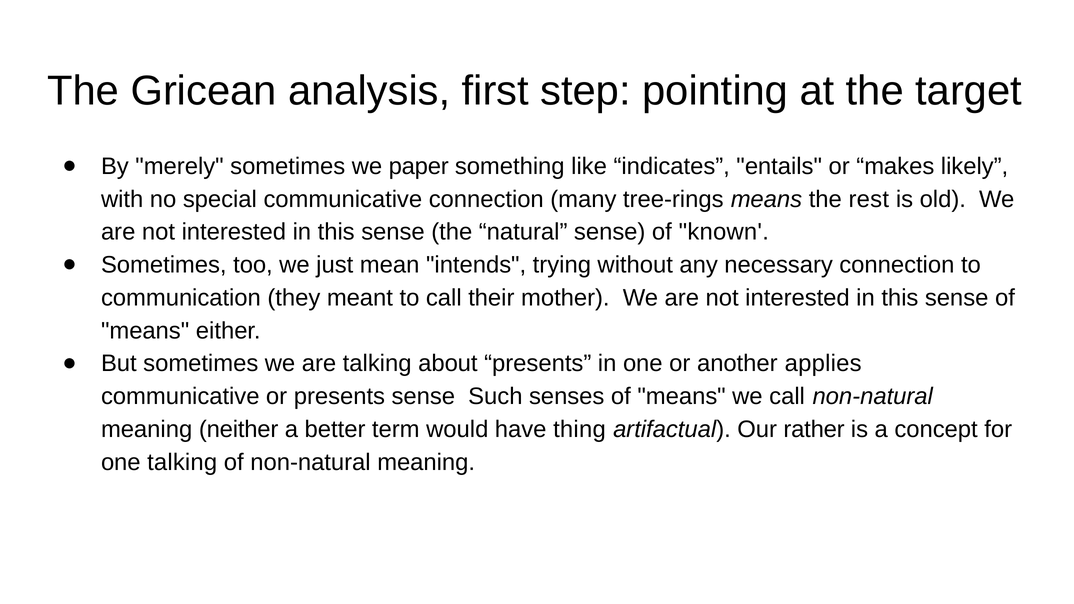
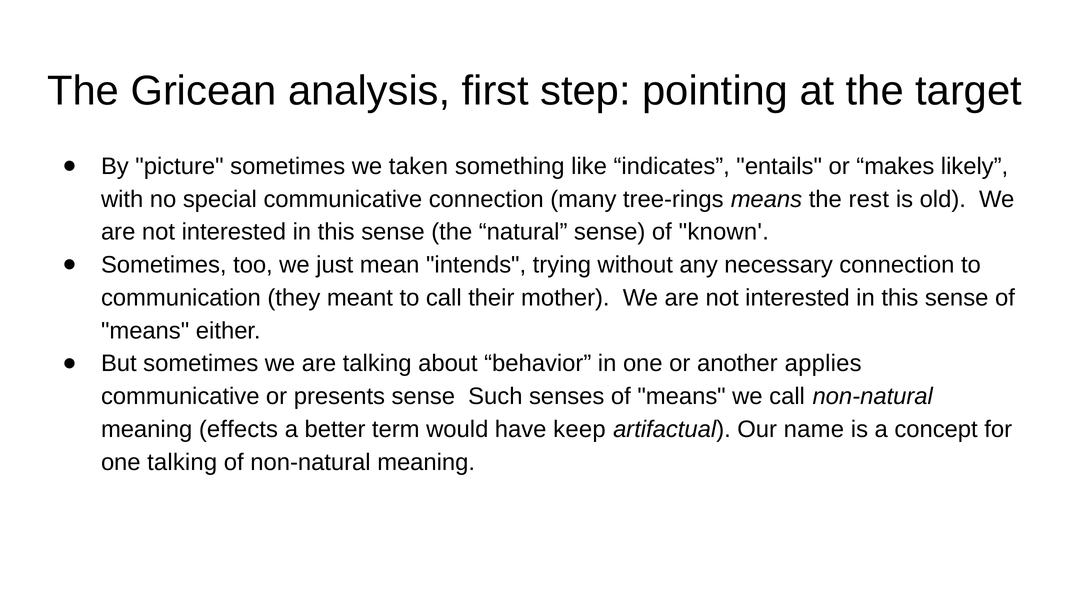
merely: merely -> picture (179, 166)
paper: paper -> taken (418, 166)
about presents: presents -> behavior (538, 364)
neither: neither -> effects (238, 430)
thing: thing -> keep (579, 430)
rather: rather -> name (814, 430)
